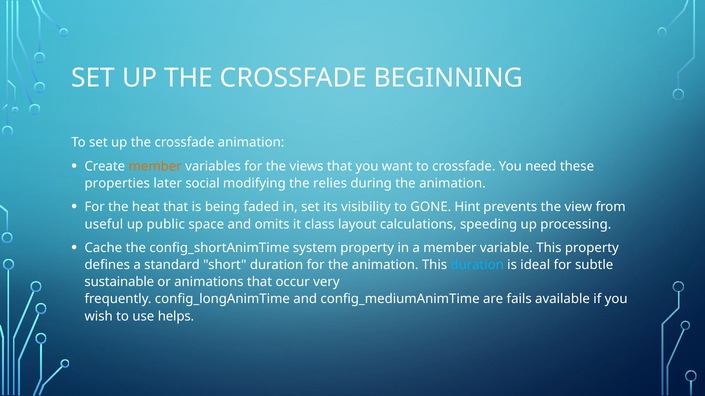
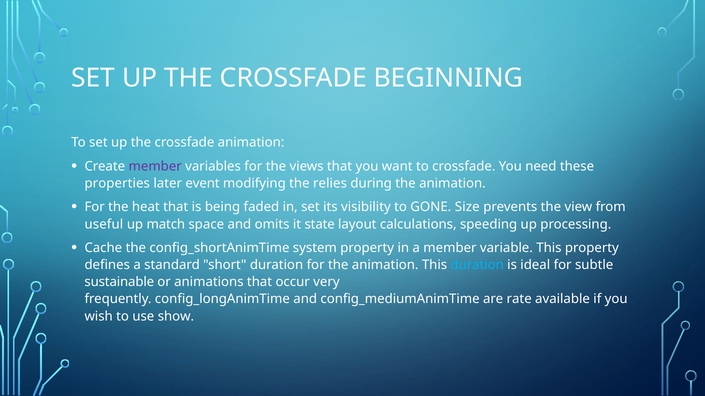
member colour: orange -> purple (155, 167)
social: social -> event (203, 184)
Hint: Hint -> Size (467, 207)
public: public -> match (166, 224)
class: class -> state (320, 224)
fails: fails -> rate (519, 300)
helps: helps -> show (176, 317)
